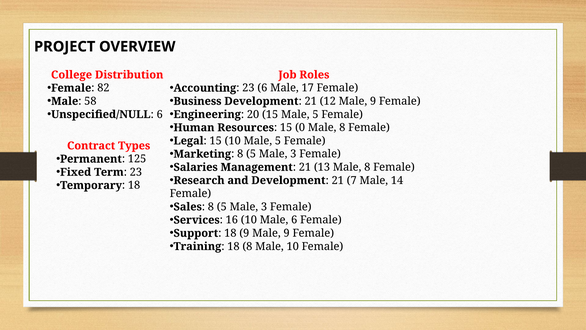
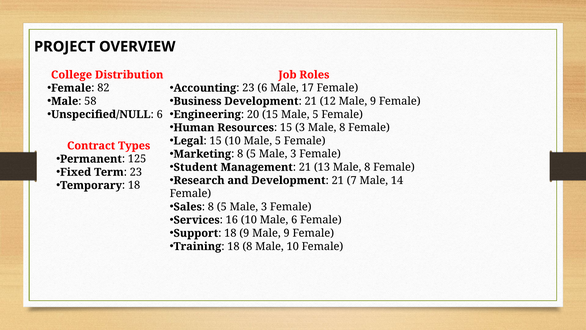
15 0: 0 -> 3 (300, 127)
Salaries: Salaries -> Student (196, 167)
